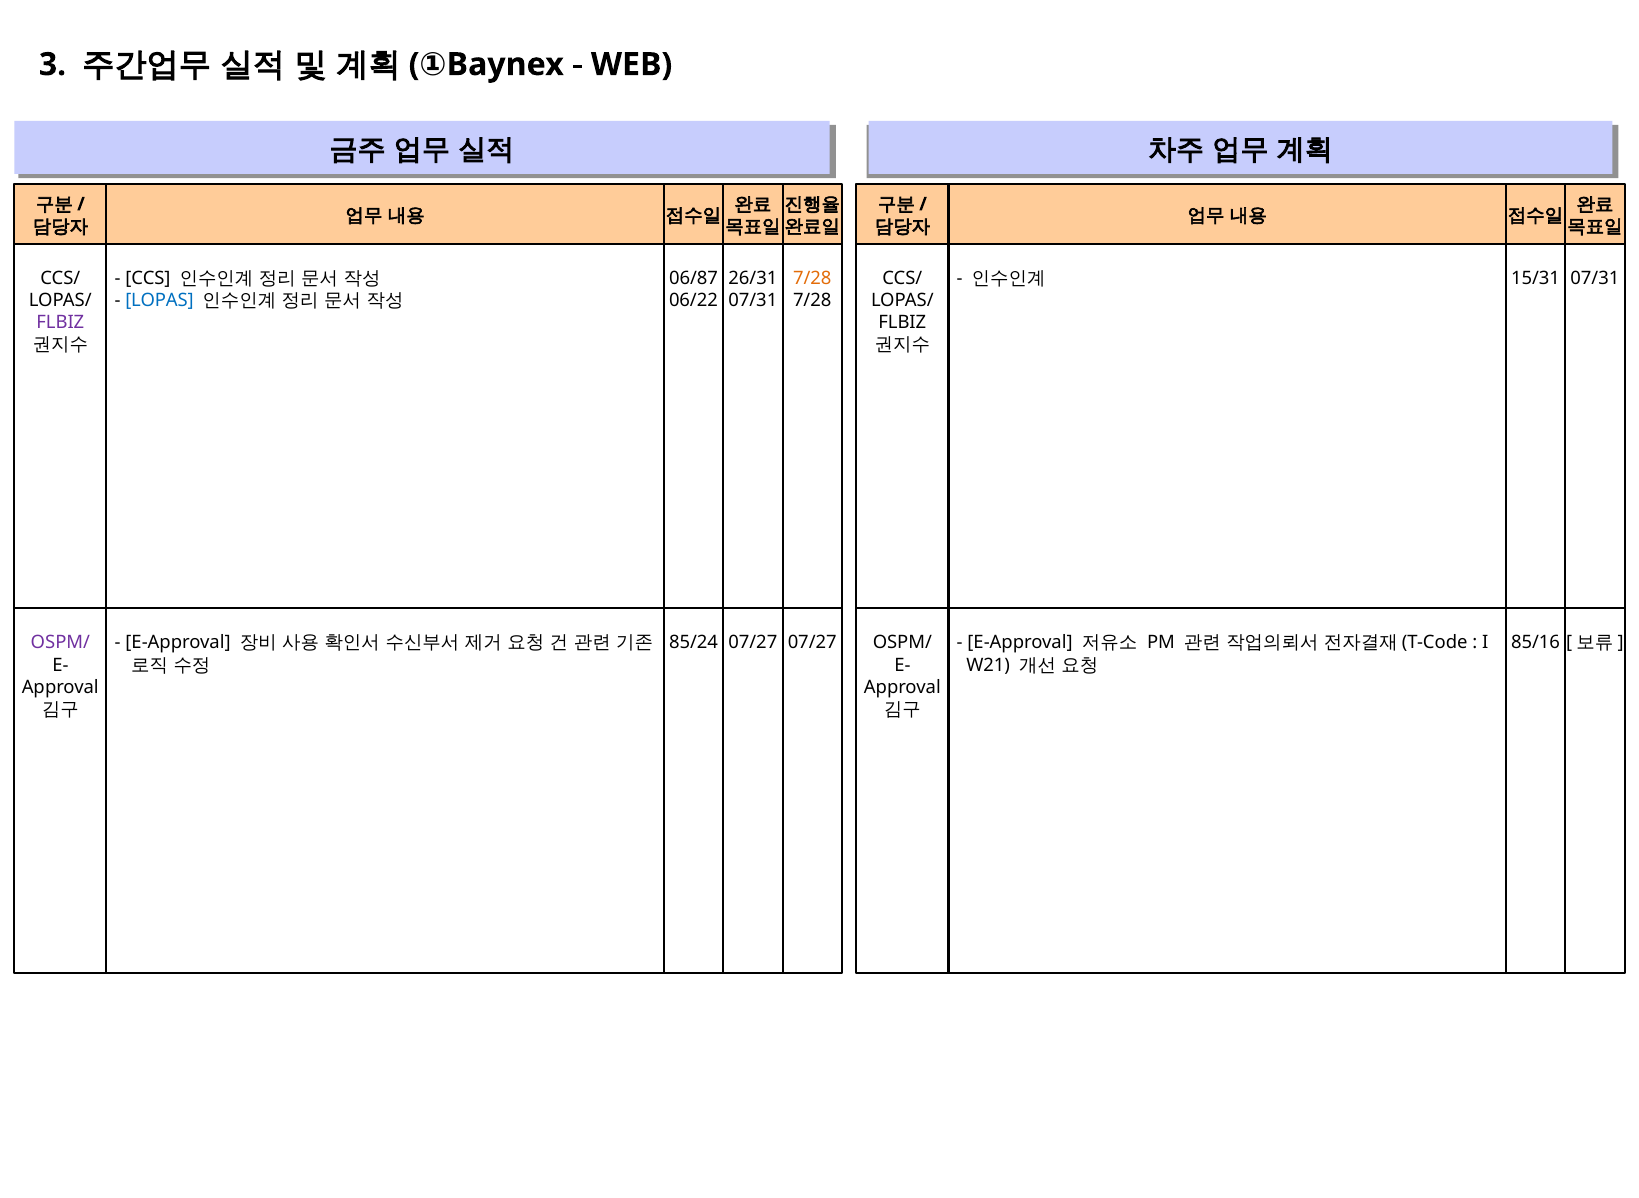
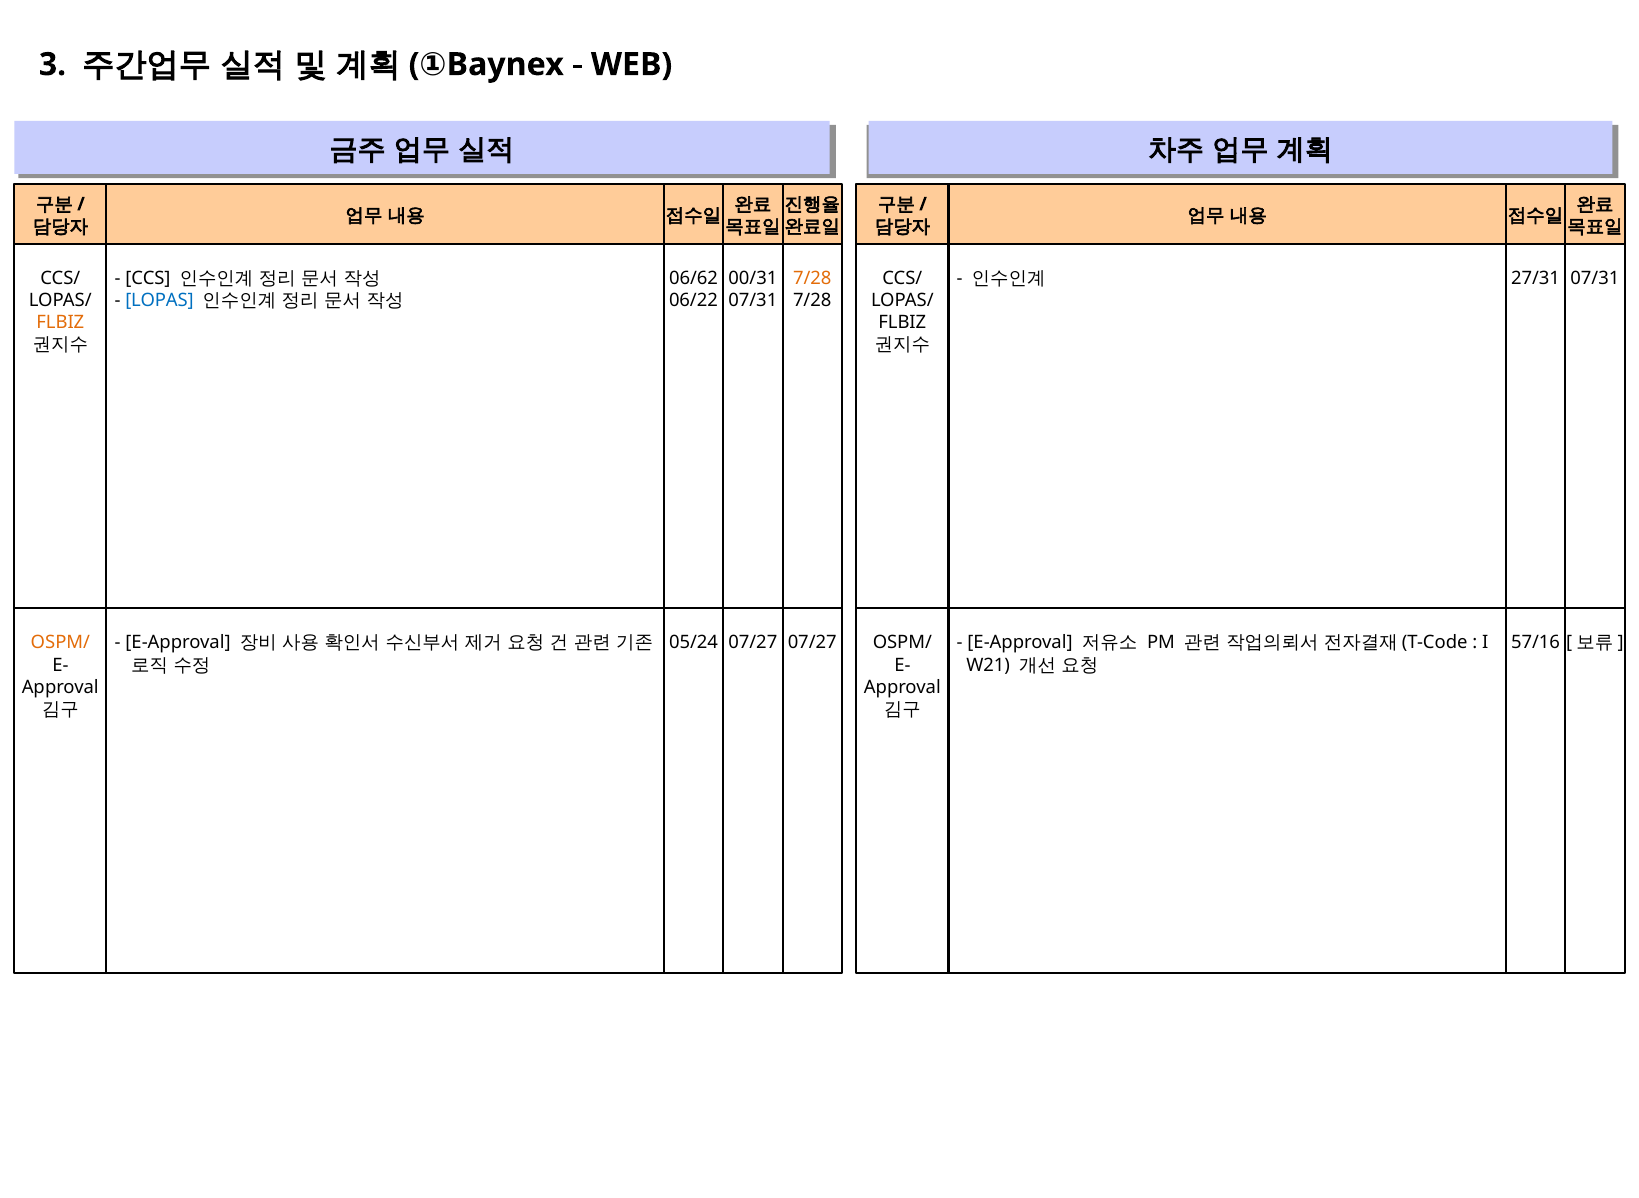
06/87: 06/87 -> 06/62 (694, 278)
26/31: 26/31 -> 00/31 (753, 278)
15/31: 15/31 -> 27/31 (1536, 278)
FLBIZ colour: purple -> orange (60, 323)
OSPM/ colour: purple -> orange (60, 643)
85/24: 85/24 -> 05/24 (694, 643)
85/16: 85/16 -> 57/16 (1536, 643)
